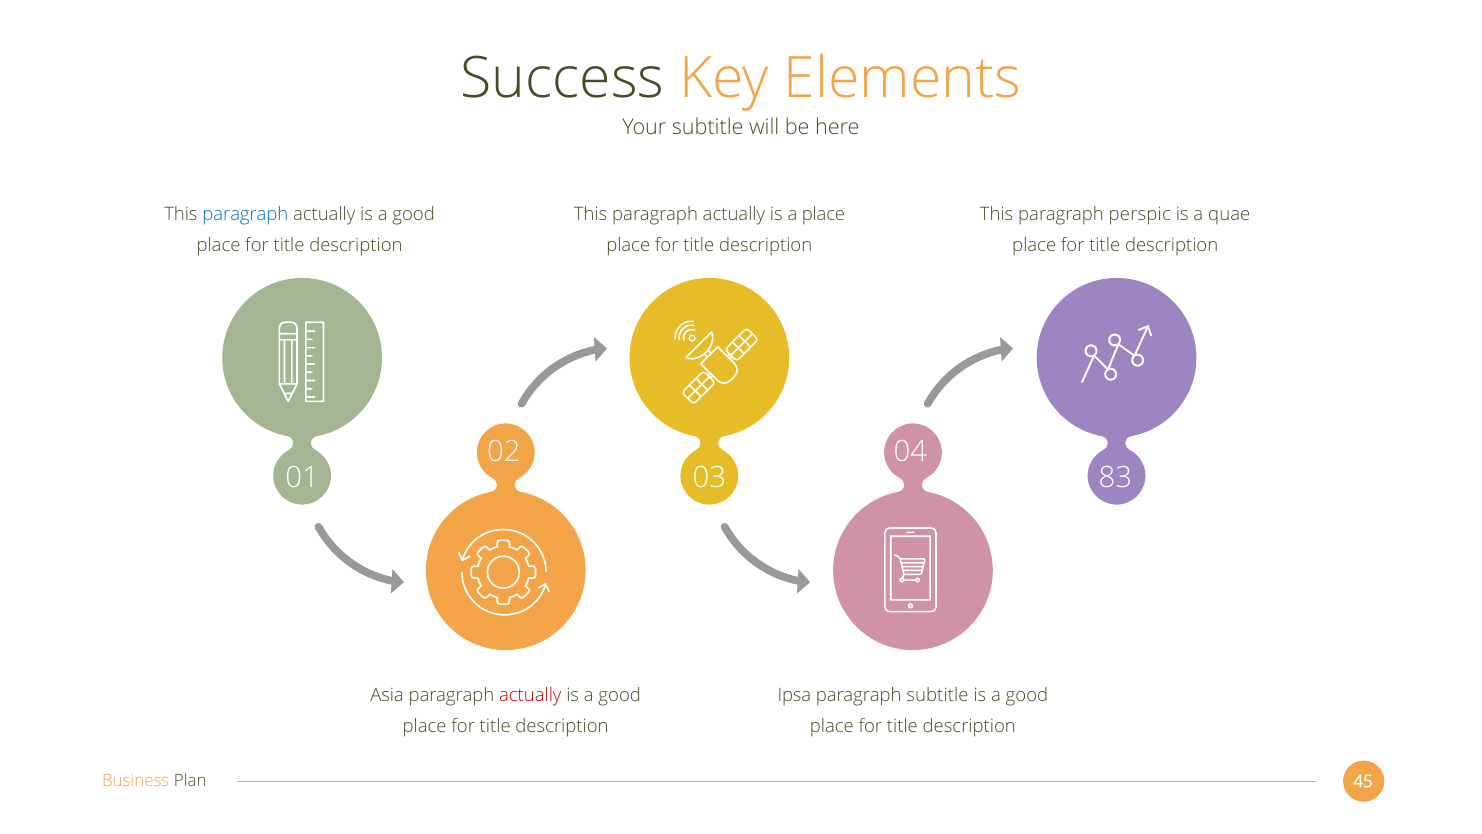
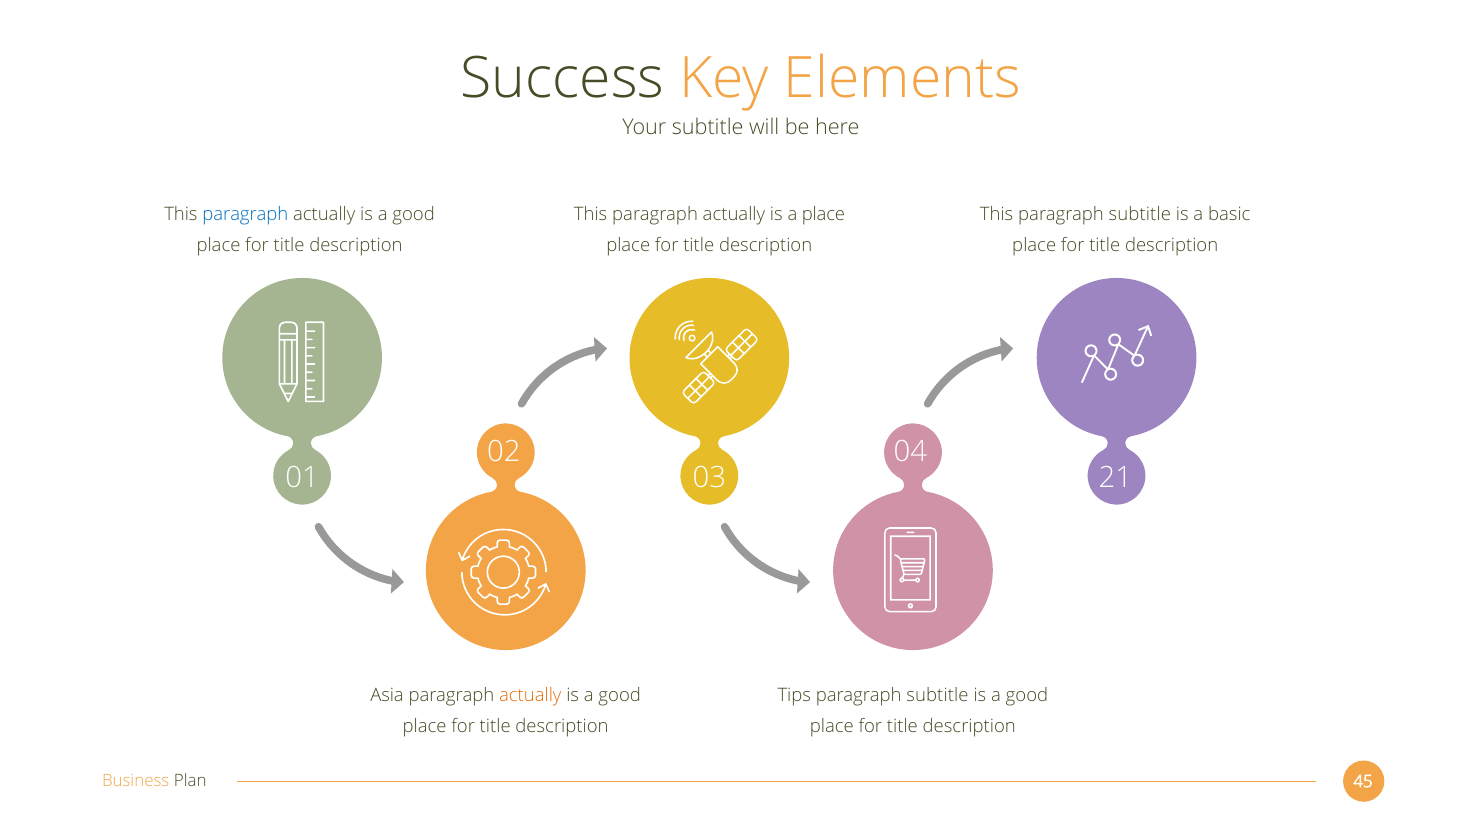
This paragraph perspic: perspic -> subtitle (1140, 214)
quae: quae -> basic (1229, 214)
83: 83 -> 21 (1115, 477)
actually colour: red -> orange (530, 695)
Ipsa: Ipsa -> Tips (794, 695)
